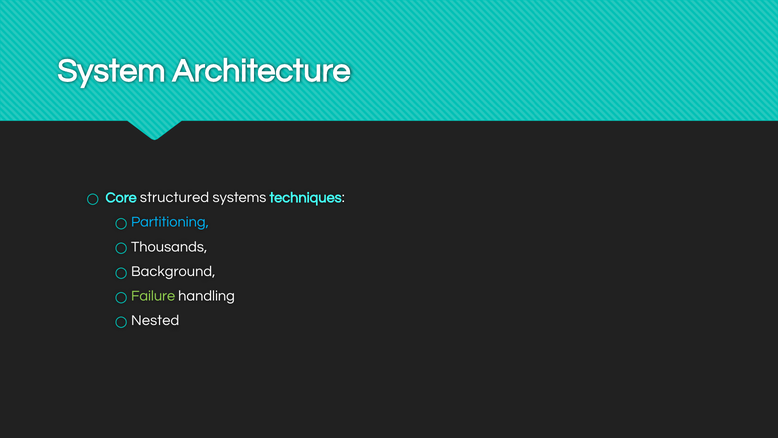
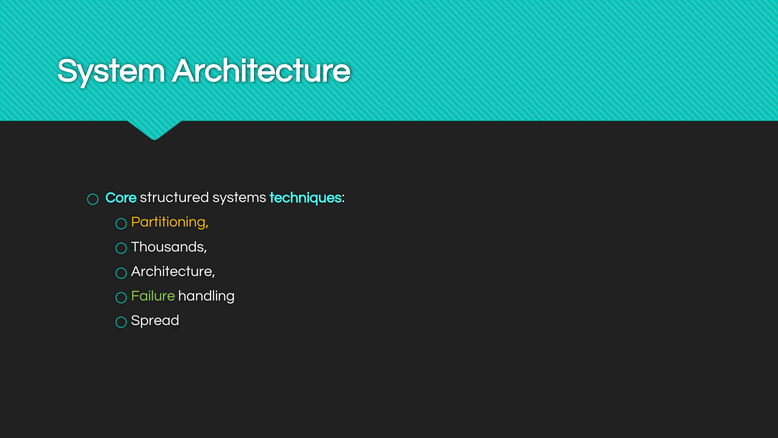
Partitioning colour: light blue -> yellow (170, 222)
Background: Background -> Architecture (173, 271)
Nested: Nested -> Spread (155, 320)
